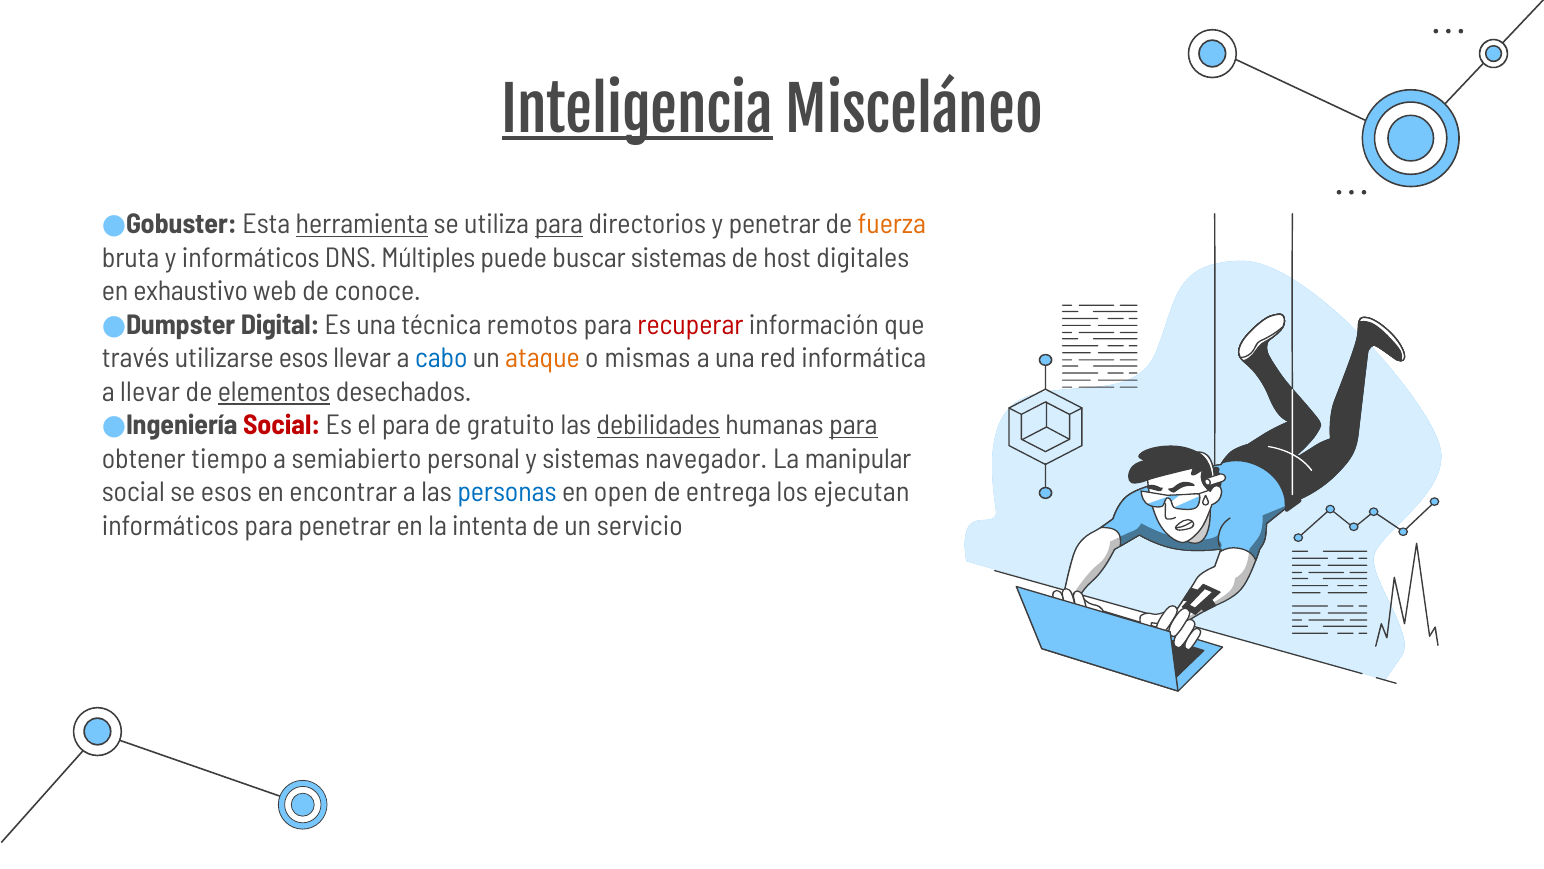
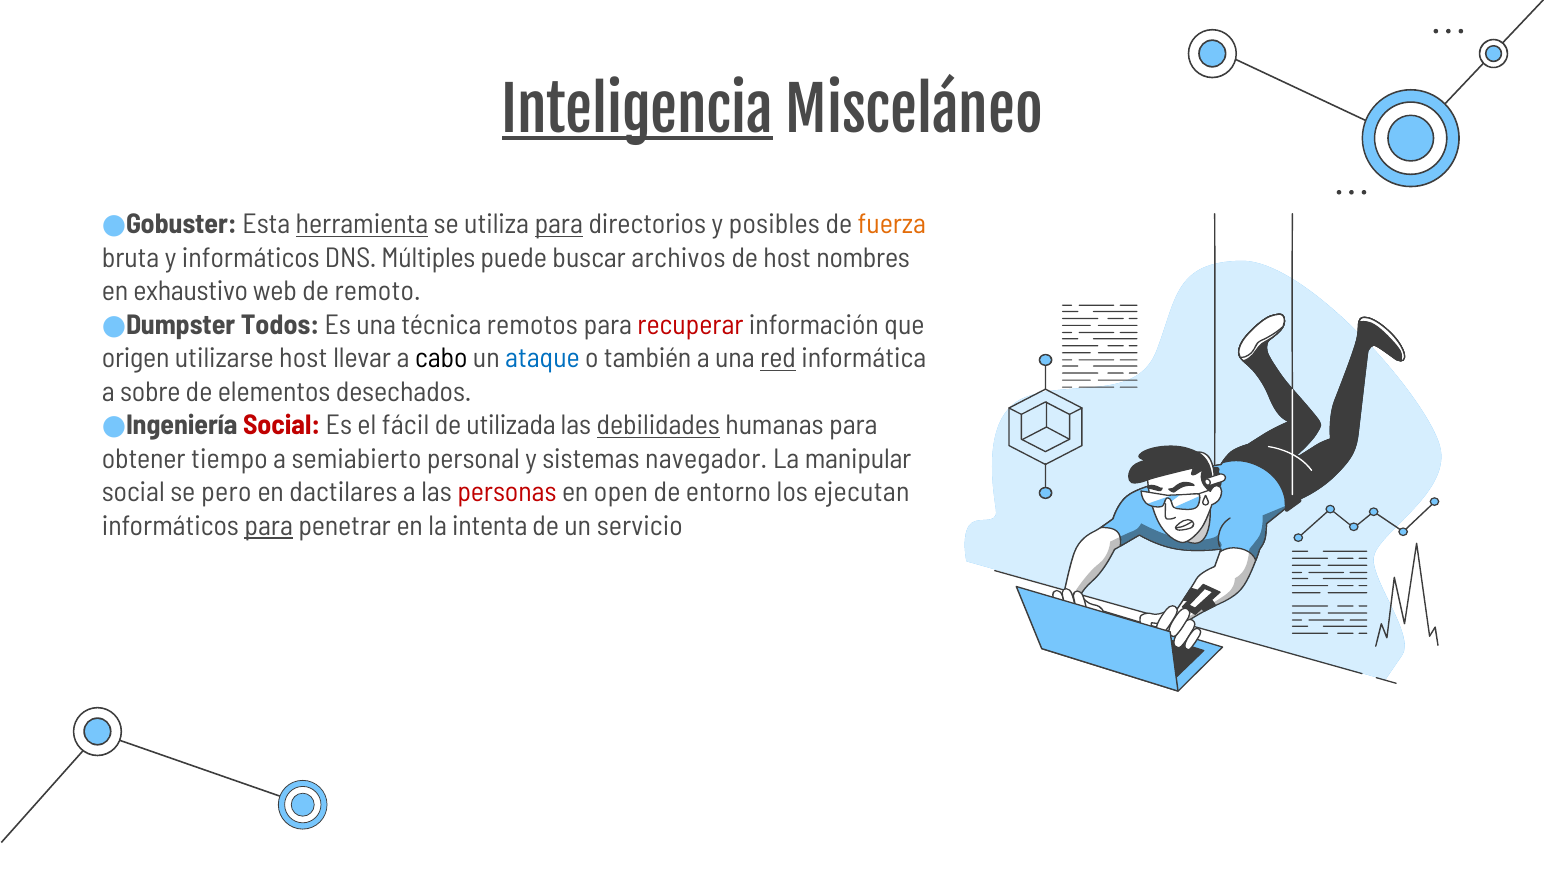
y penetrar: penetrar -> posibles (774, 224)
buscar sistemas: sistemas -> archivos (679, 258)
digitales: digitales -> nombres (863, 258)
conoce: conoce -> remoto (378, 291)
Digital: Digital -> Todos (280, 325)
través: través -> origen (136, 358)
utilizarse esos: esos -> host (303, 358)
cabo colour: blue -> black (441, 358)
ataque colour: orange -> blue (542, 358)
mismas: mismas -> también (648, 358)
red underline: none -> present (778, 358)
a llevar: llevar -> sobre (150, 392)
elementos underline: present -> none (274, 392)
el para: para -> fácil (406, 425)
gratuito: gratuito -> utilizada (511, 425)
para underline: present -> none (853, 425)
se esos: esos -> pero (226, 492)
encontrar: encontrar -> dactilares (343, 492)
personas colour: blue -> red (507, 492)
entrega: entrega -> entorno (728, 492)
para underline: none -> present (269, 526)
